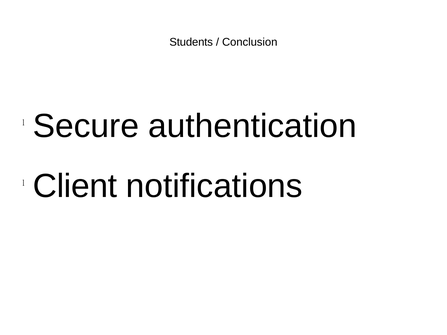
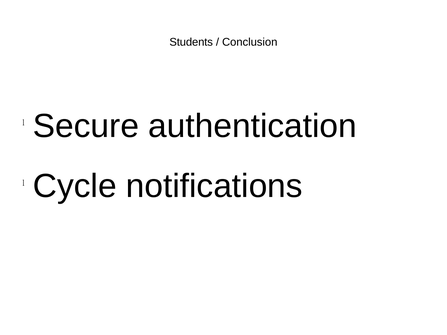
Client: Client -> Cycle (75, 186)
